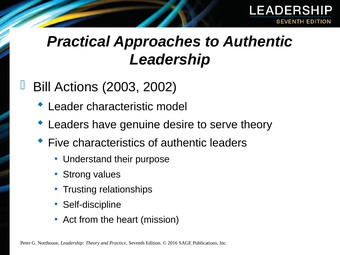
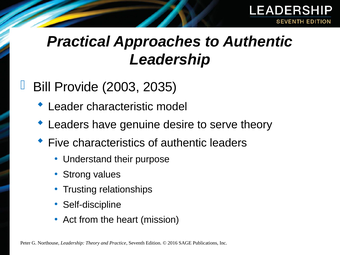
Actions: Actions -> Provide (76, 87)
2002: 2002 -> 2035 (160, 87)
